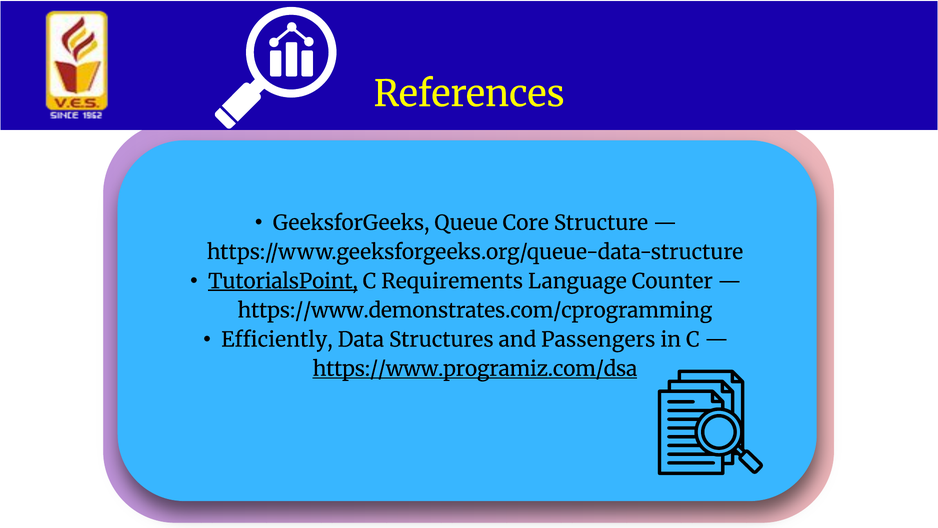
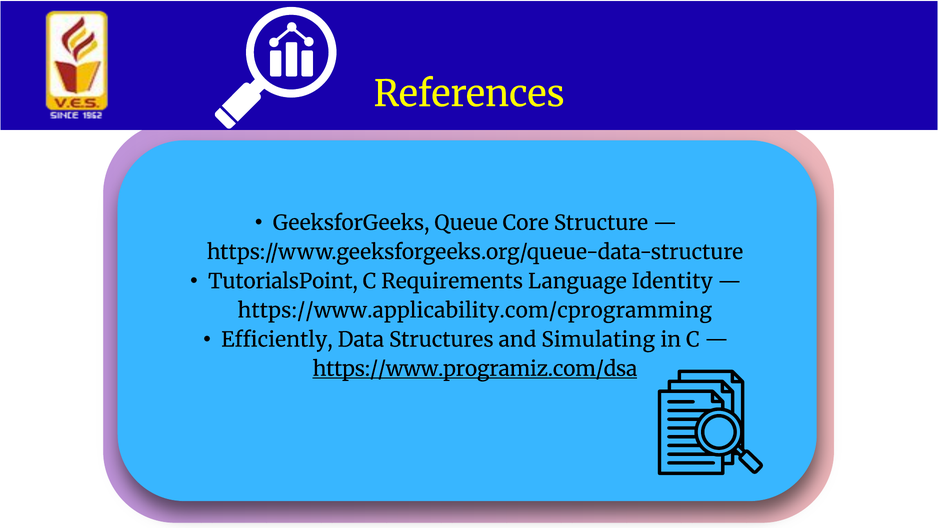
TutorialsPoint underline: present -> none (283, 281)
Counter: Counter -> Identity (672, 281)
https://www.demonstrates.com/cprogramming: https://www.demonstrates.com/cprogramming -> https://www.applicability.com/cprogramming (475, 310)
Passengers: Passengers -> Simulating (598, 340)
